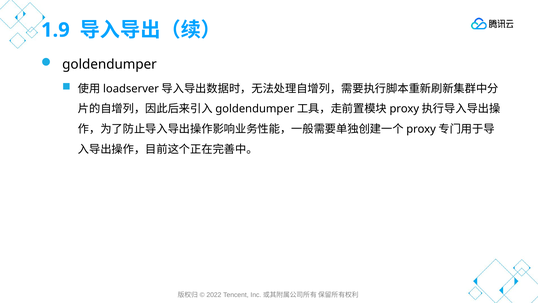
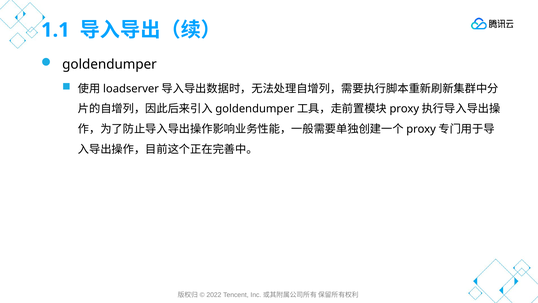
1.9: 1.9 -> 1.1 (55, 30)
